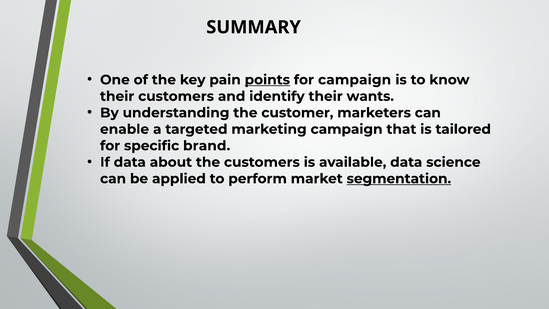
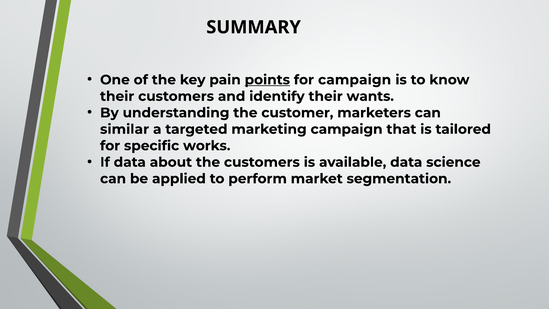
enable: enable -> similar (125, 129)
brand: brand -> works (207, 146)
segmentation underline: present -> none (399, 179)
